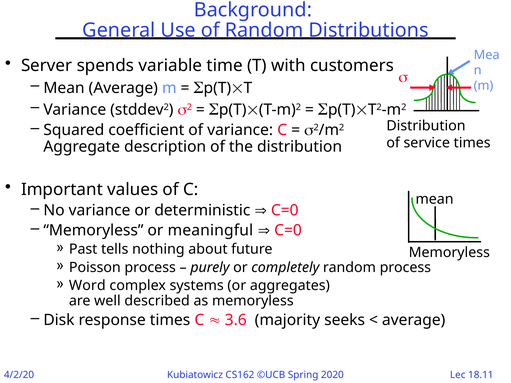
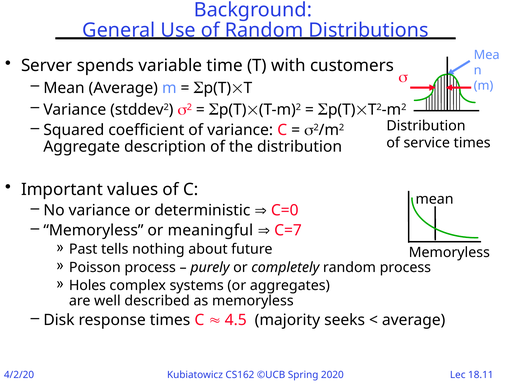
C=0: C=0 -> C=7 (288, 230)
Word: Word -> Holes (87, 286)
3.6: 3.6 -> 4.5 (236, 320)
